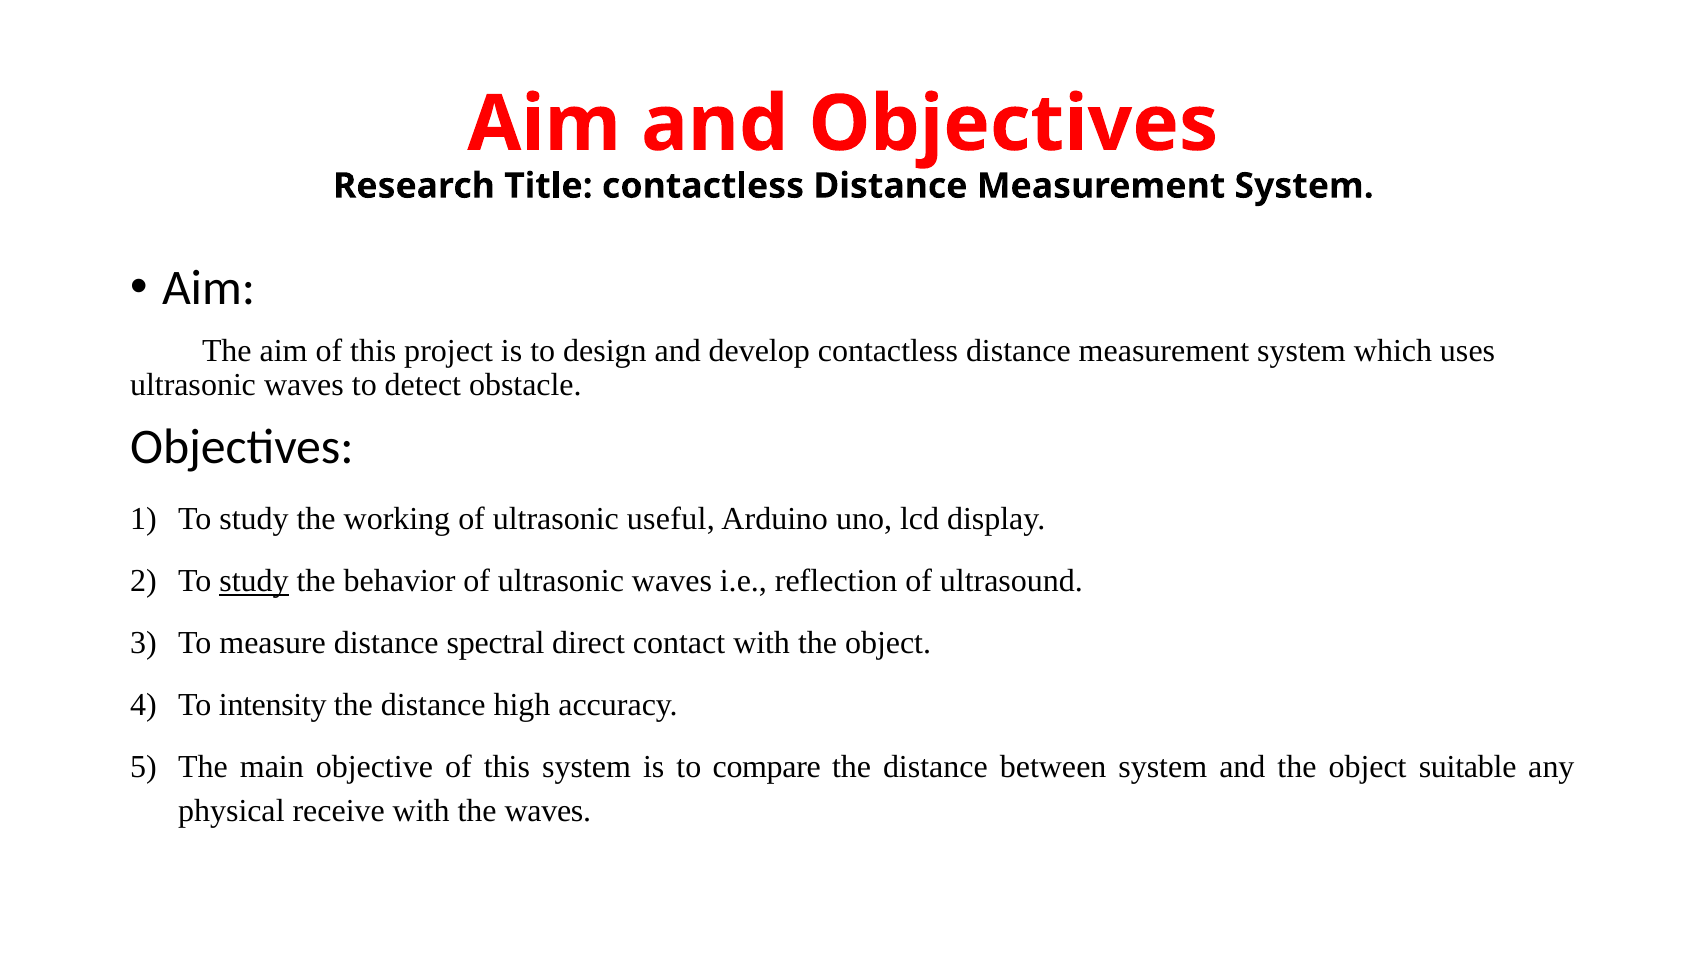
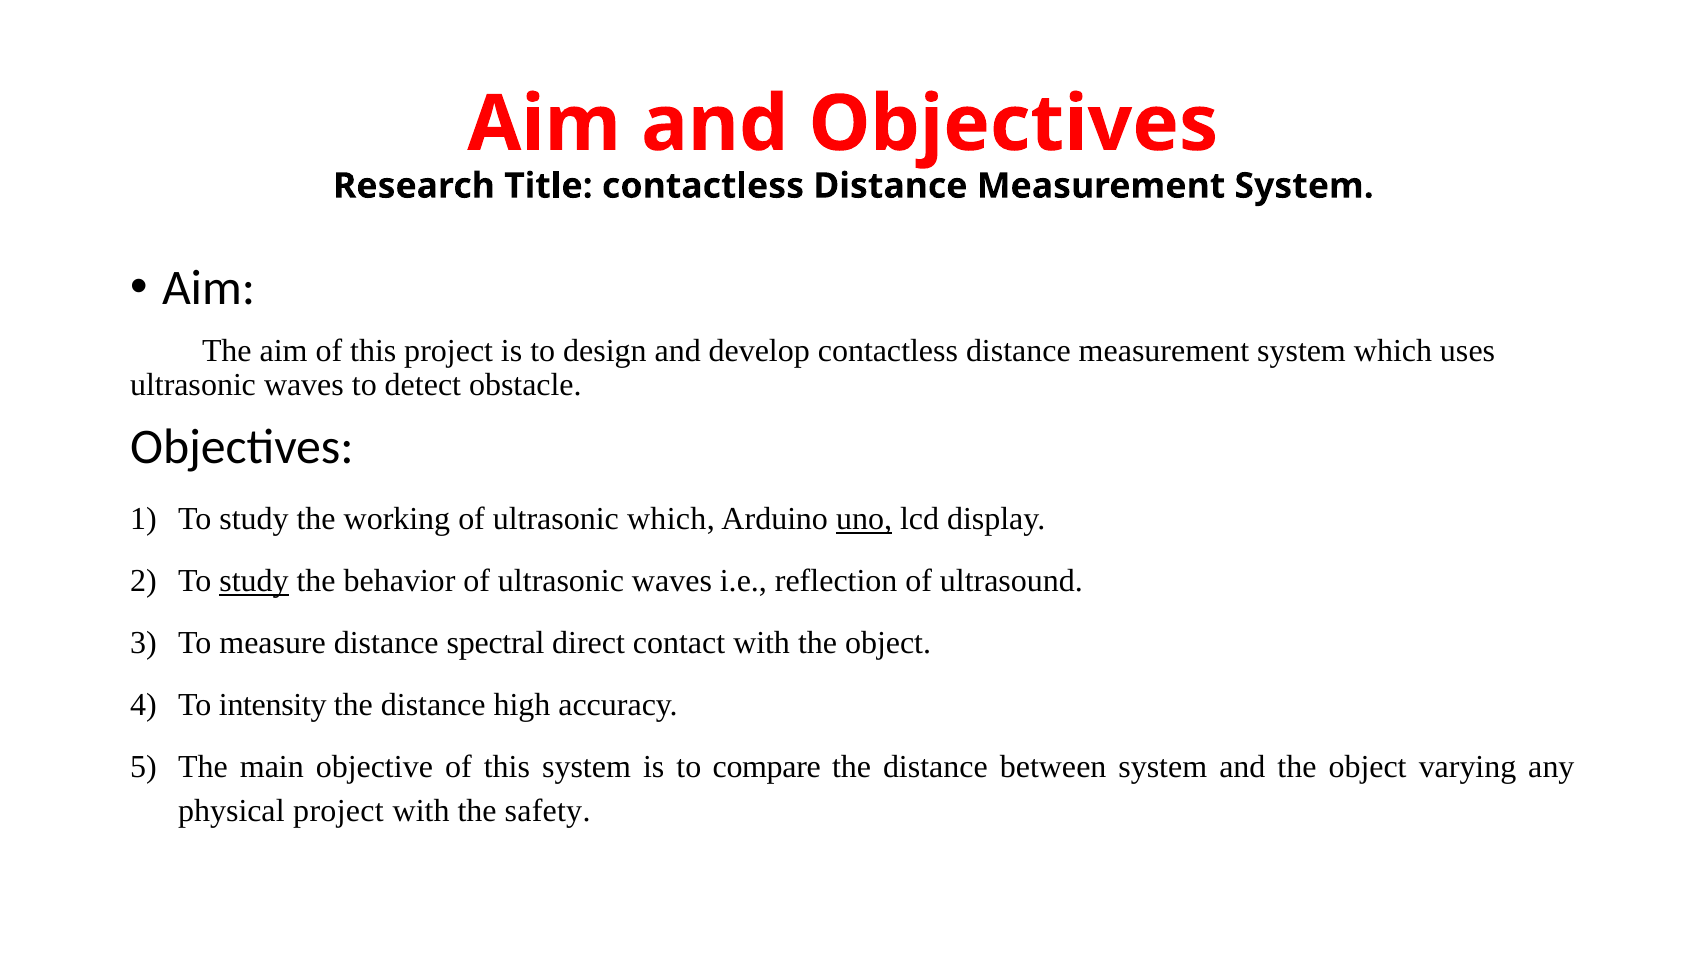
ultrasonic useful: useful -> which (671, 519)
uno underline: none -> present (864, 519)
suitable: suitable -> varying (1468, 767)
physical receive: receive -> project (339, 811)
the waves: waves -> safety (548, 811)
